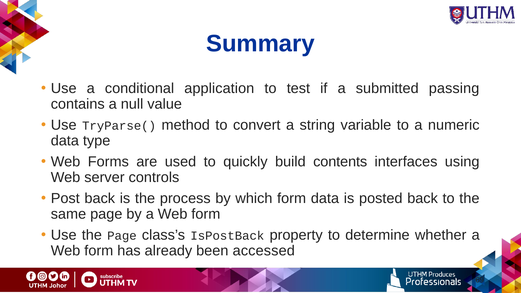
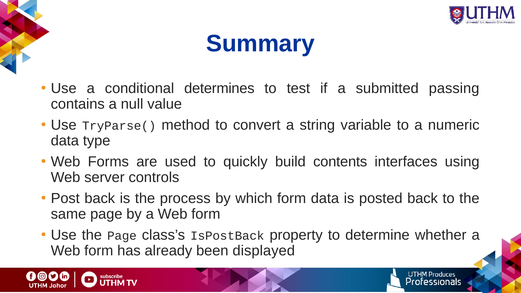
application: application -> determines (219, 88)
accessed: accessed -> displayed (264, 251)
